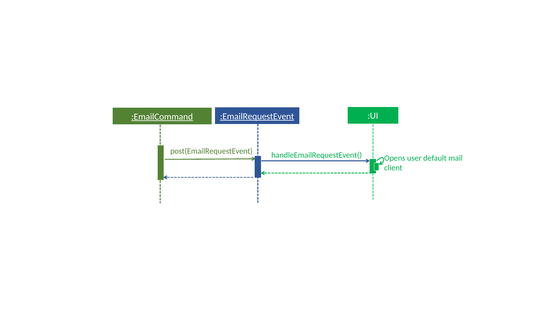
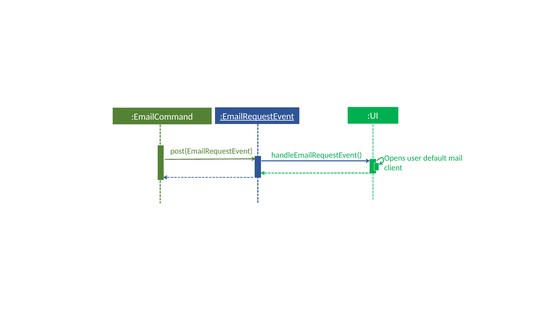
:EmailCommand underline: present -> none (162, 117)
